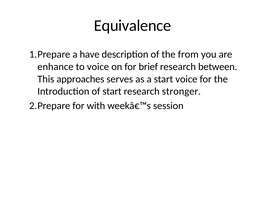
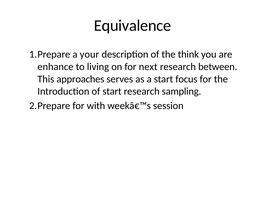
have: have -> your (89, 55)
from: from -> think (188, 55)
to voice: voice -> living (98, 67)
brief: brief -> next (148, 67)
start voice: voice -> focus (186, 79)
stronger: stronger -> sampling (181, 92)
